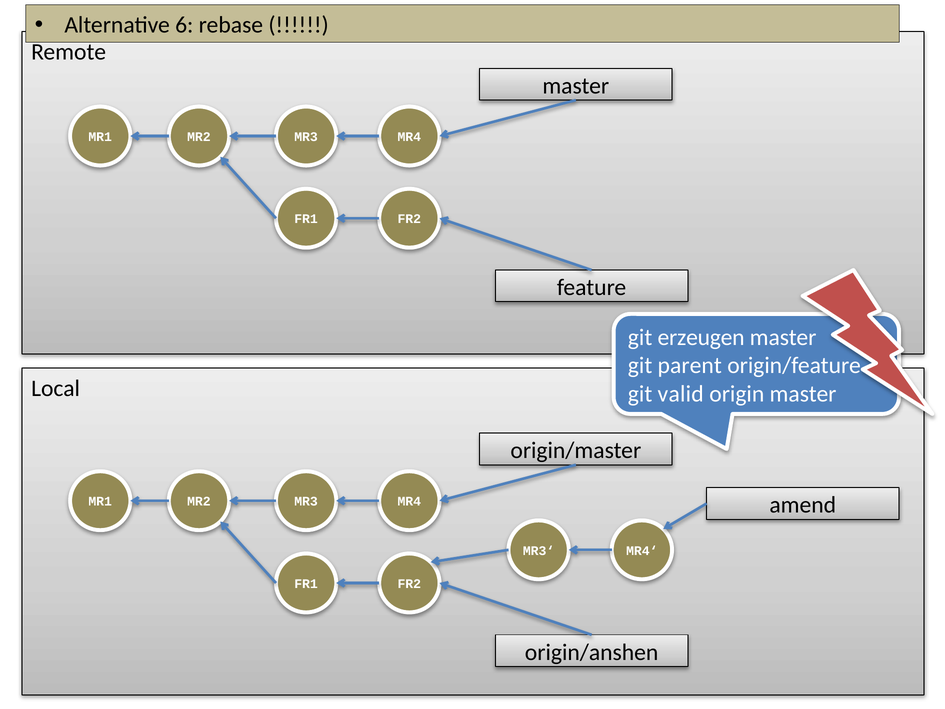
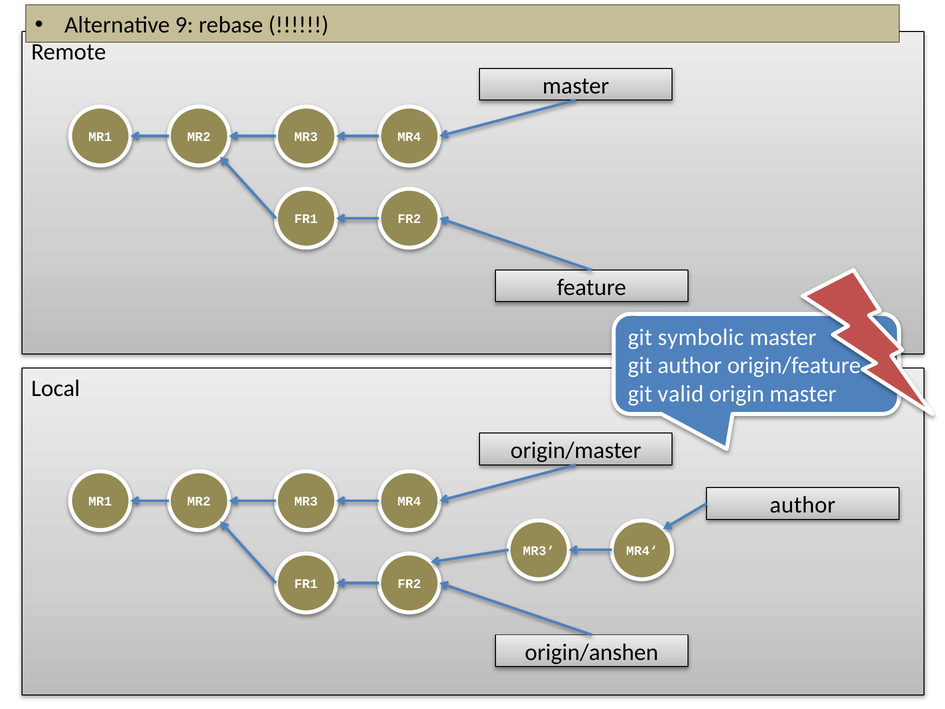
6: 6 -> 9 (184, 25)
erzeugen: erzeugen -> symbolic (701, 337)
git parent: parent -> author (690, 365)
amend: amend -> author (803, 505)
